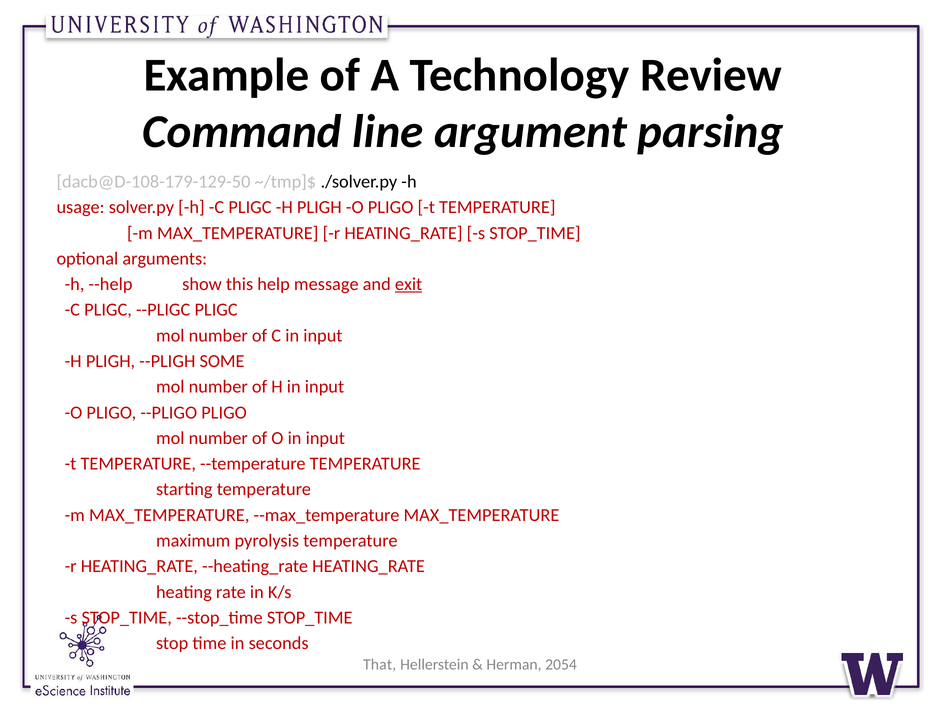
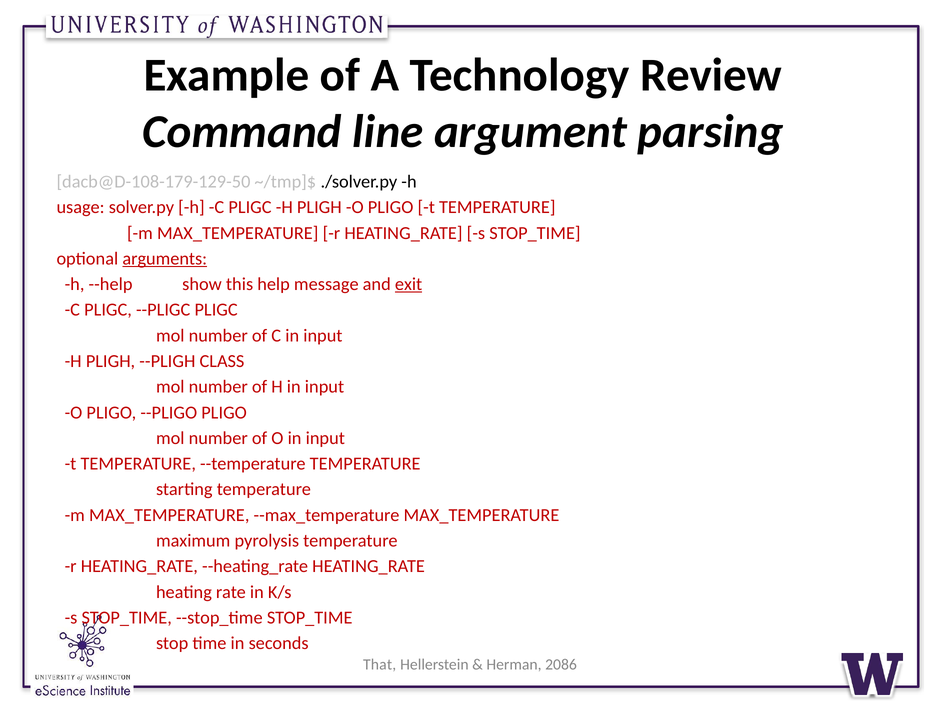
arguments underline: none -> present (165, 259)
SOME: SOME -> CLASS (222, 361)
2054: 2054 -> 2086 (561, 665)
